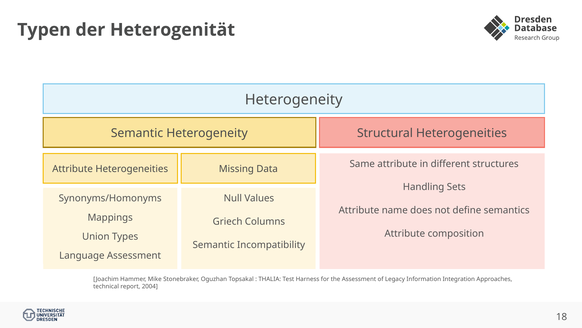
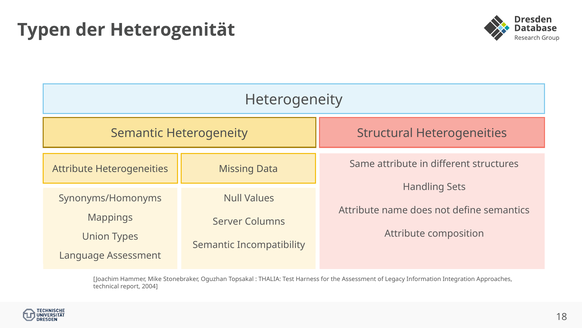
Griech: Griech -> Server (228, 221)
